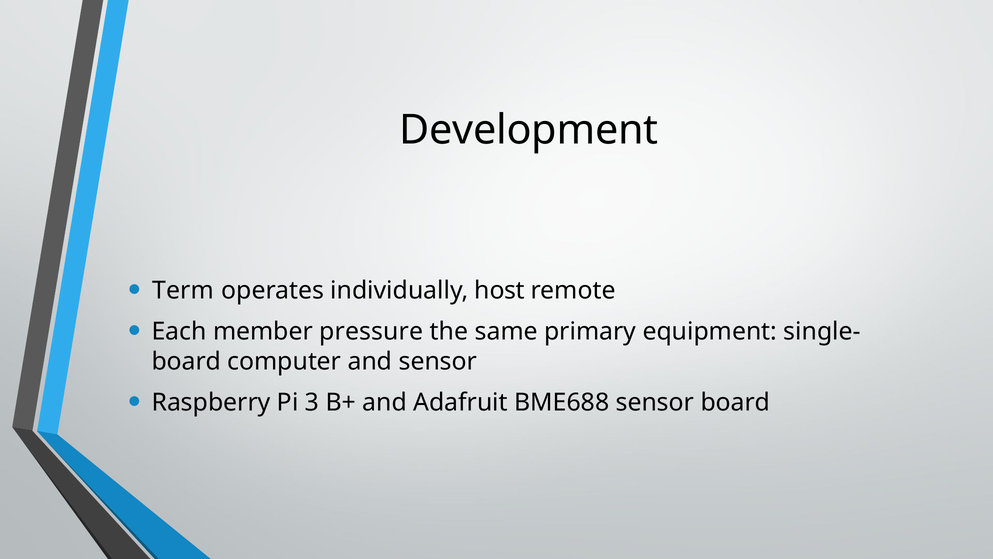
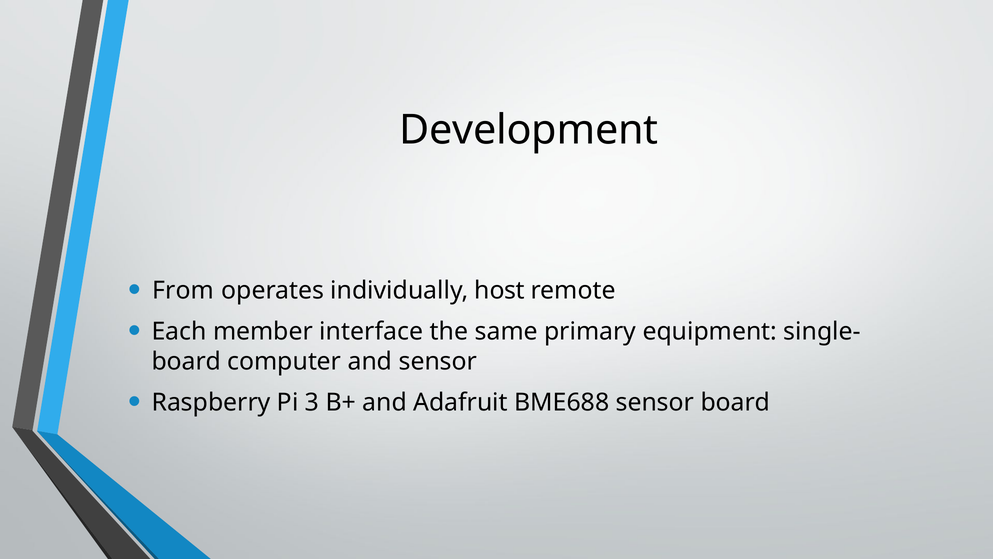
Term: Term -> From (183, 290)
pressure: pressure -> interface (371, 331)
